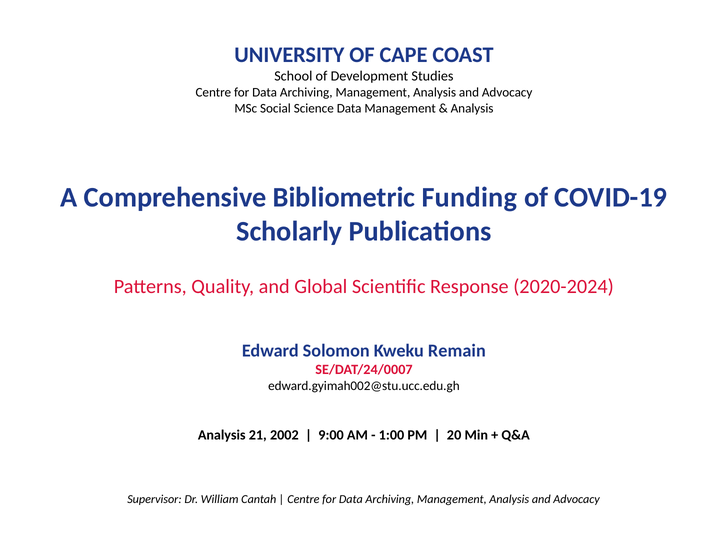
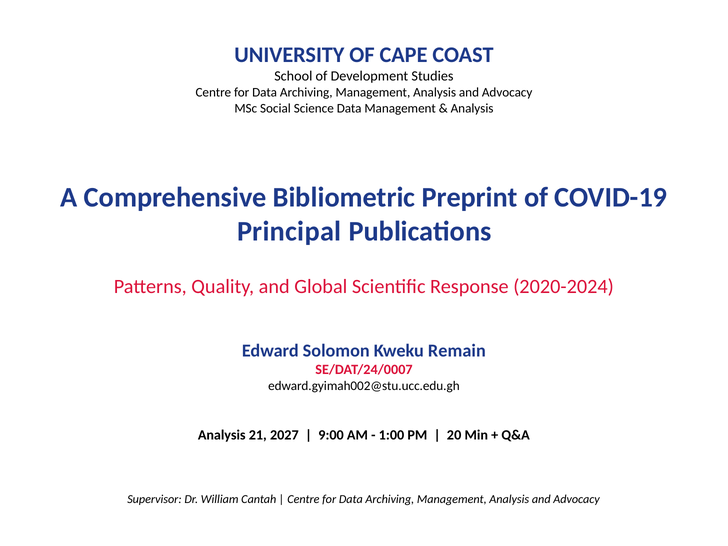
Funding: Funding -> Preprint (470, 197)
Scholarly: Scholarly -> Principal (289, 231)
2002: 2002 -> 2027 (284, 435)
